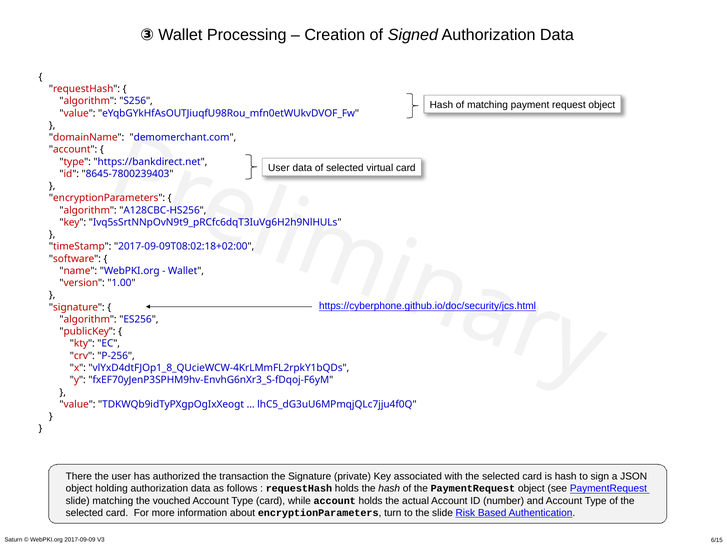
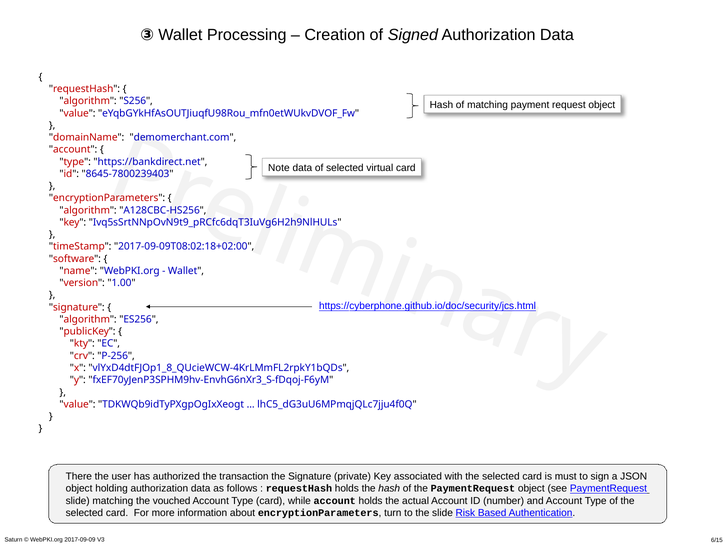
User: User -> Note (279, 168)
is hash: hash -> must (566, 477)
